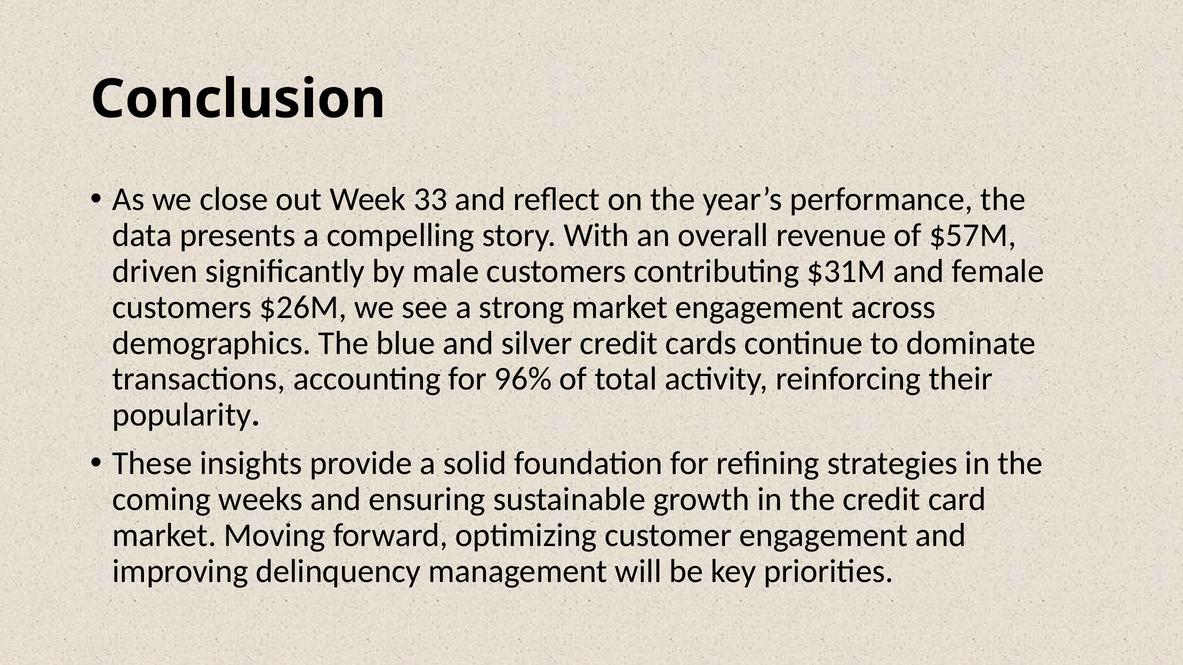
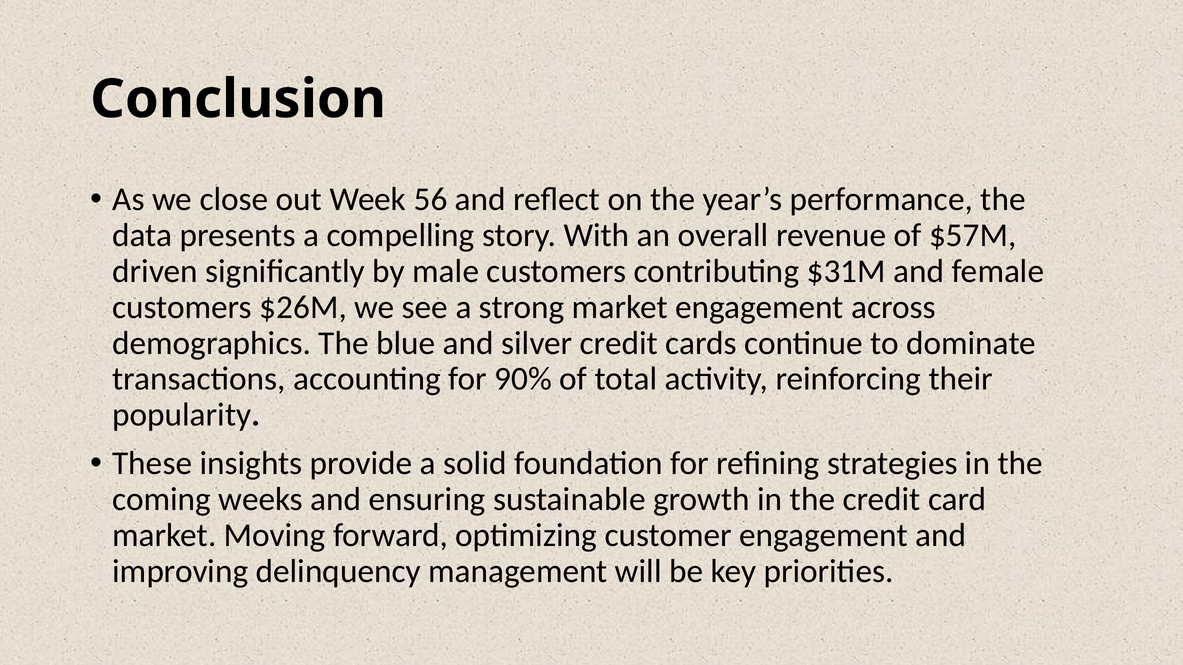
33: 33 -> 56 (431, 199)
96%: 96% -> 90% (523, 379)
